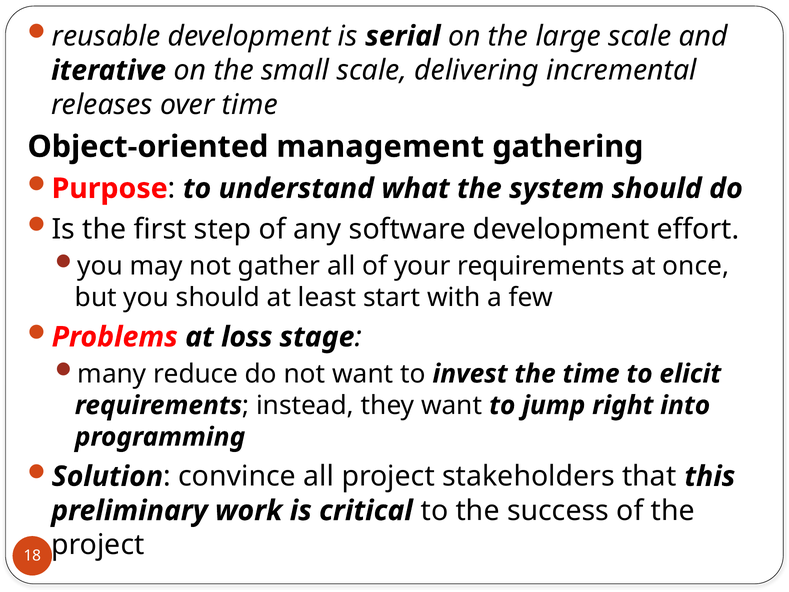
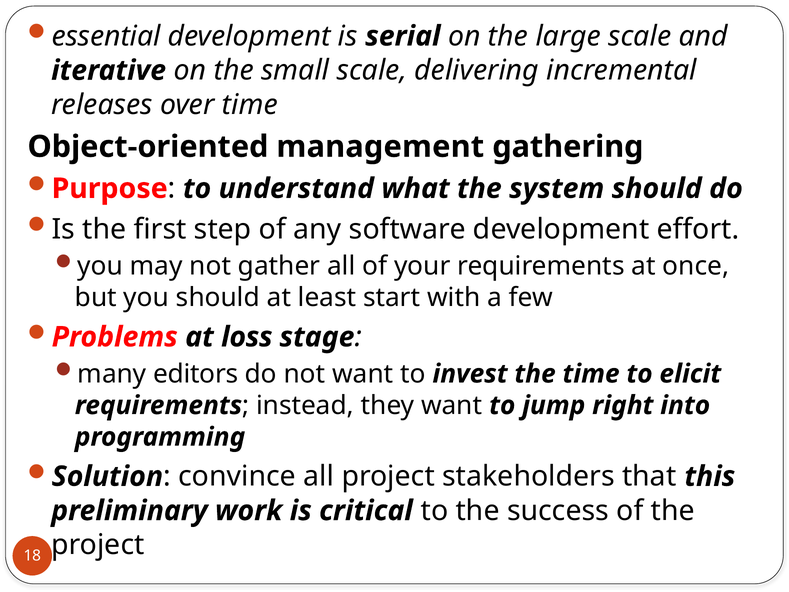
reusable: reusable -> essential (106, 36)
reduce: reduce -> editors (196, 374)
